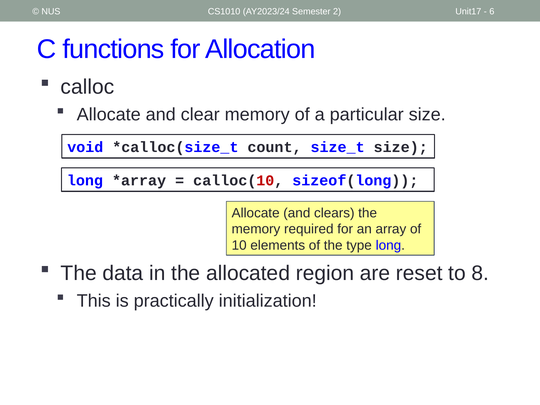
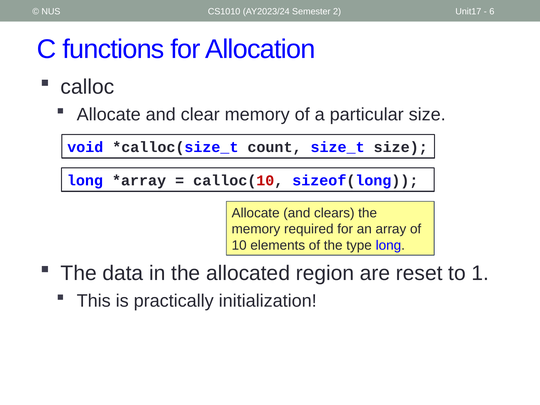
8: 8 -> 1 (480, 273)
